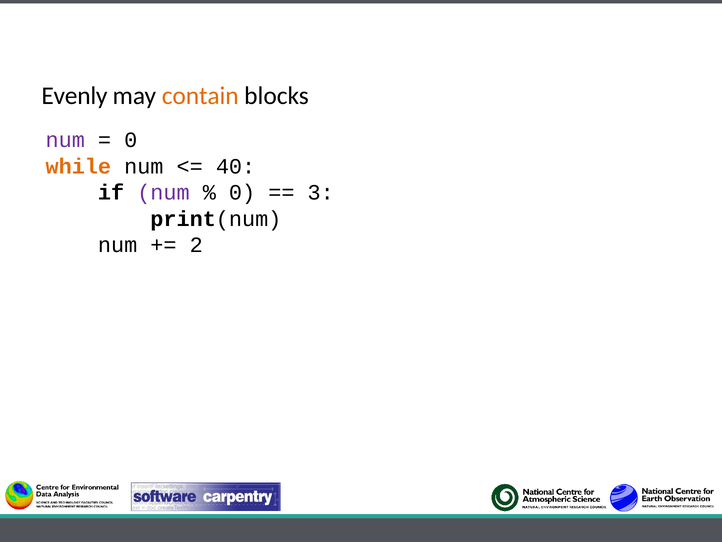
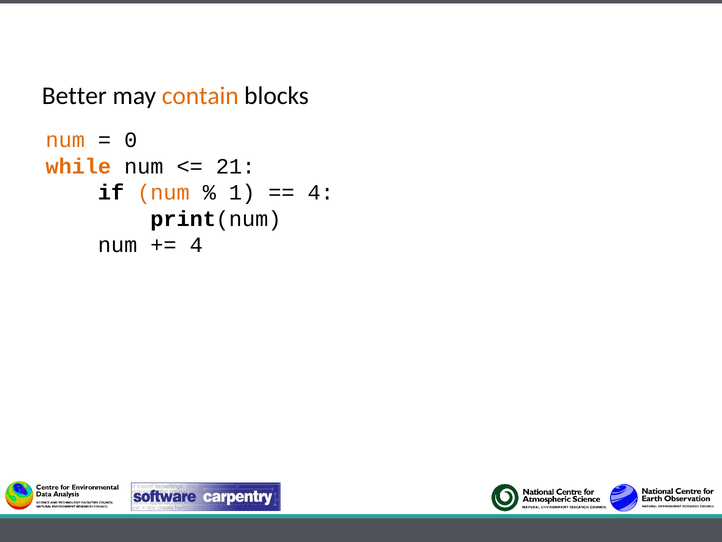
Evenly: Evenly -> Better (74, 96)
num colour: purple -> orange (65, 140)
40: 40 -> 21 (236, 166)
num colour: purple -> orange (163, 192)
0: 0 -> 1 (242, 192)
3: 3 -> 4 (321, 192)
2: 2 -> 4 (196, 245)
